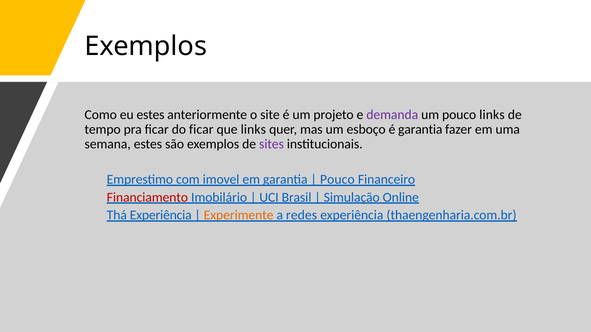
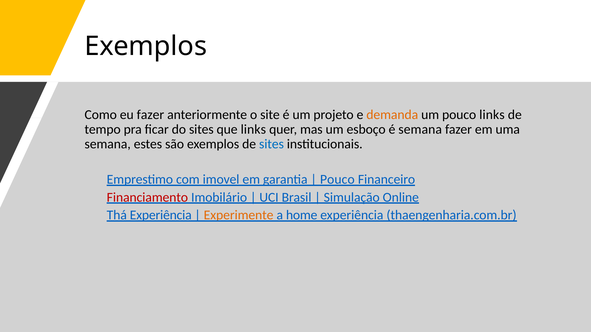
eu estes: estes -> fazer (150, 115)
demanda colour: purple -> orange (392, 115)
do ficar: ficar -> sites (201, 130)
é garantia: garantia -> semana (420, 130)
sites colour: purple -> blue (271, 144)
redes: redes -> home (302, 215)
